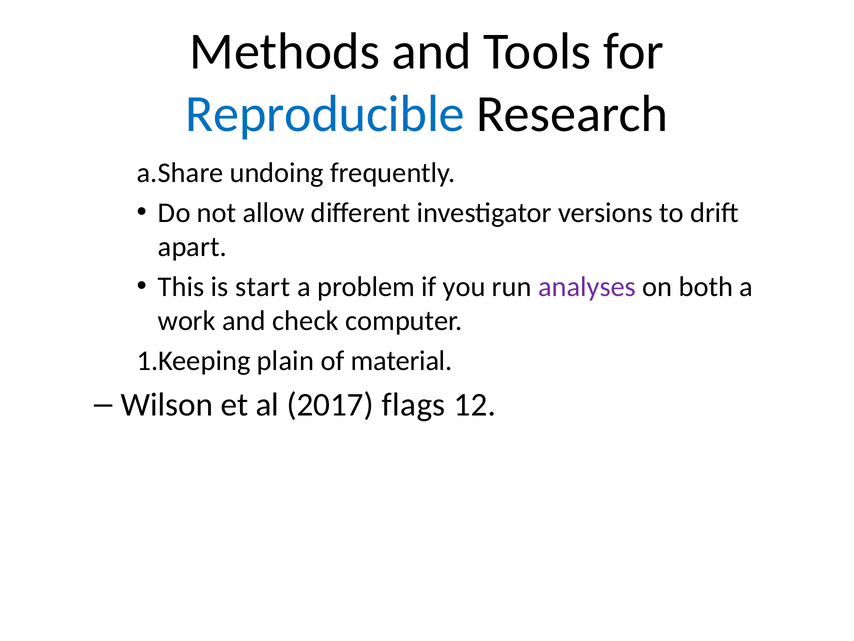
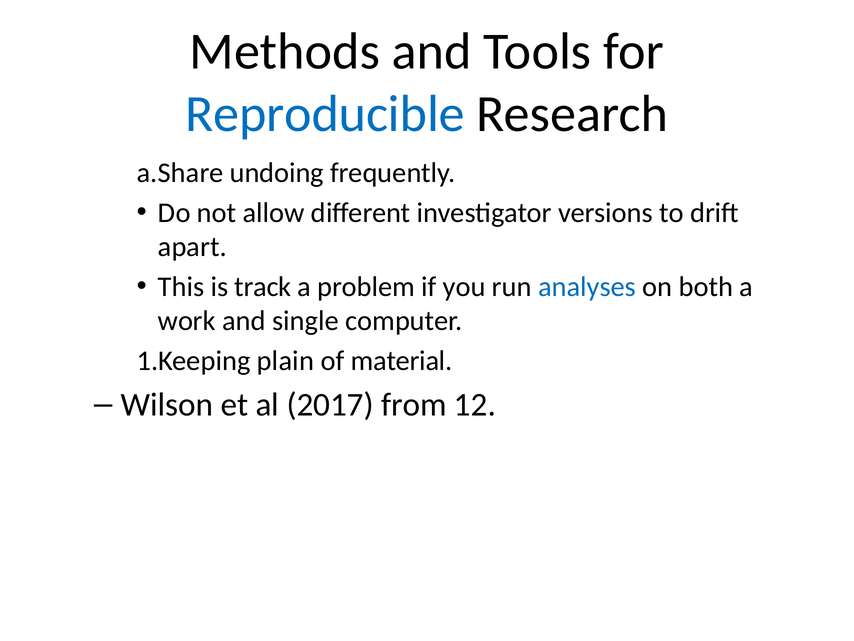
start: start -> track (263, 287)
analyses colour: purple -> blue (587, 287)
check: check -> single (306, 321)
flags: flags -> from (414, 405)
